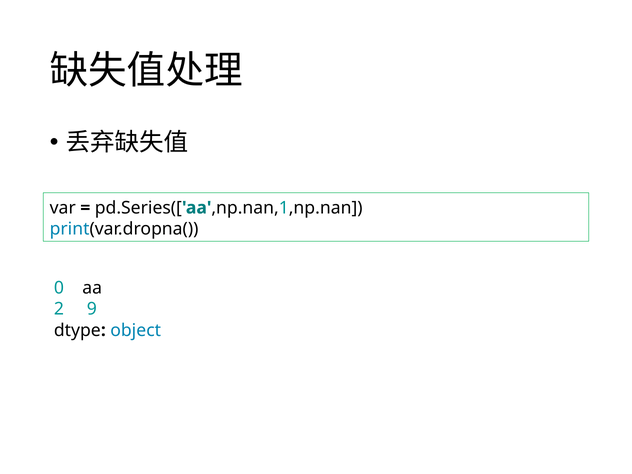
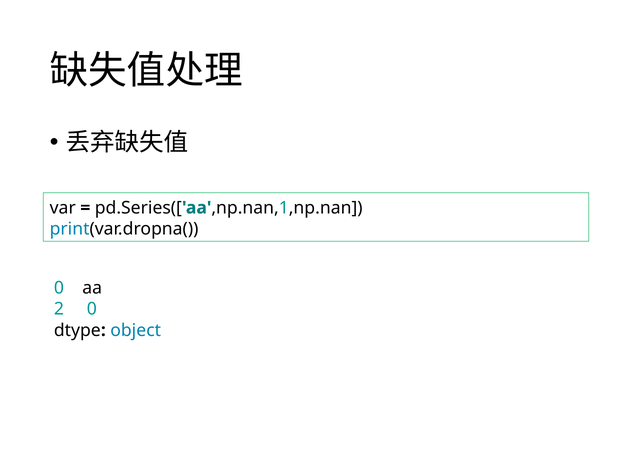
2 9: 9 -> 0 (92, 309)
